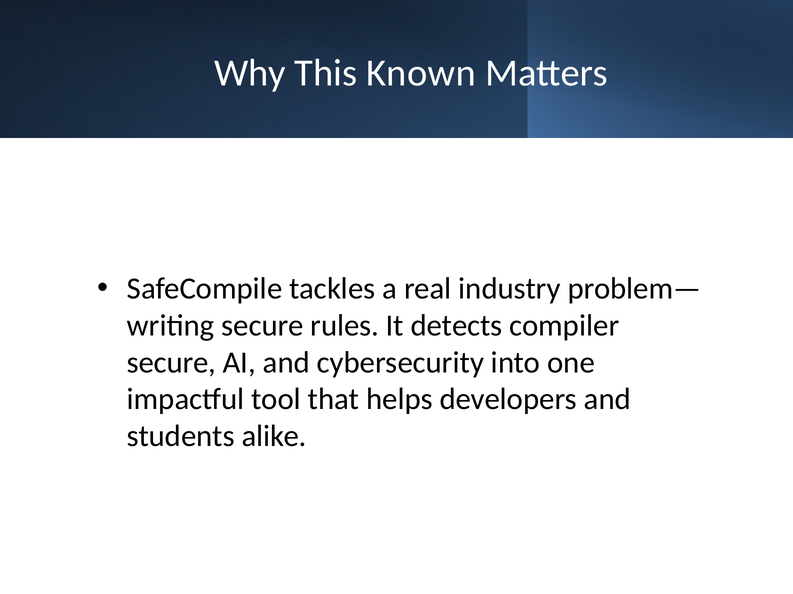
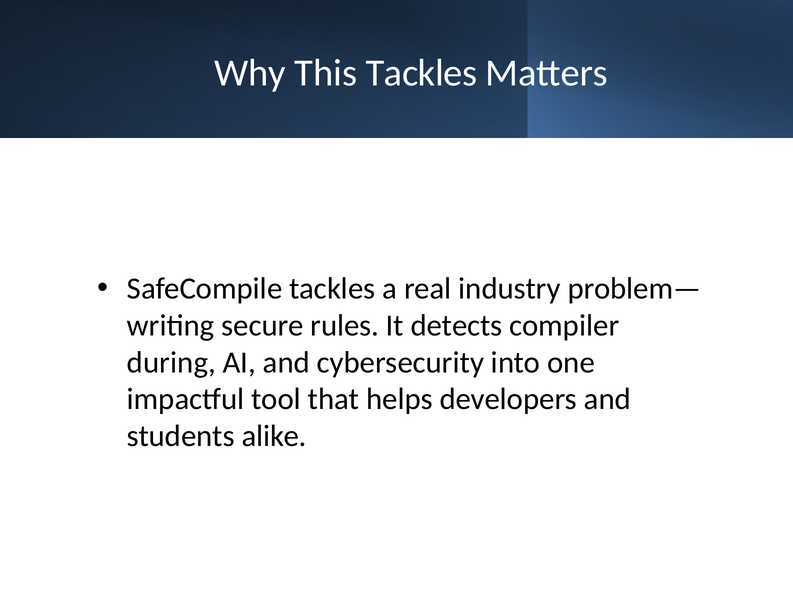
This Known: Known -> Tackles (421, 73)
secure: secure -> during (171, 363)
